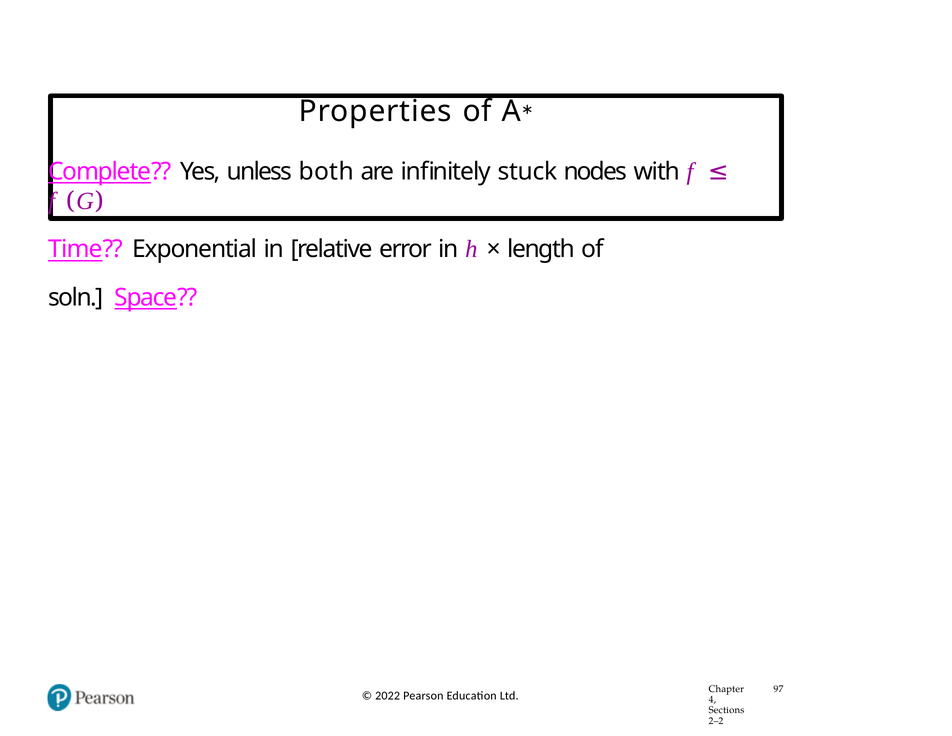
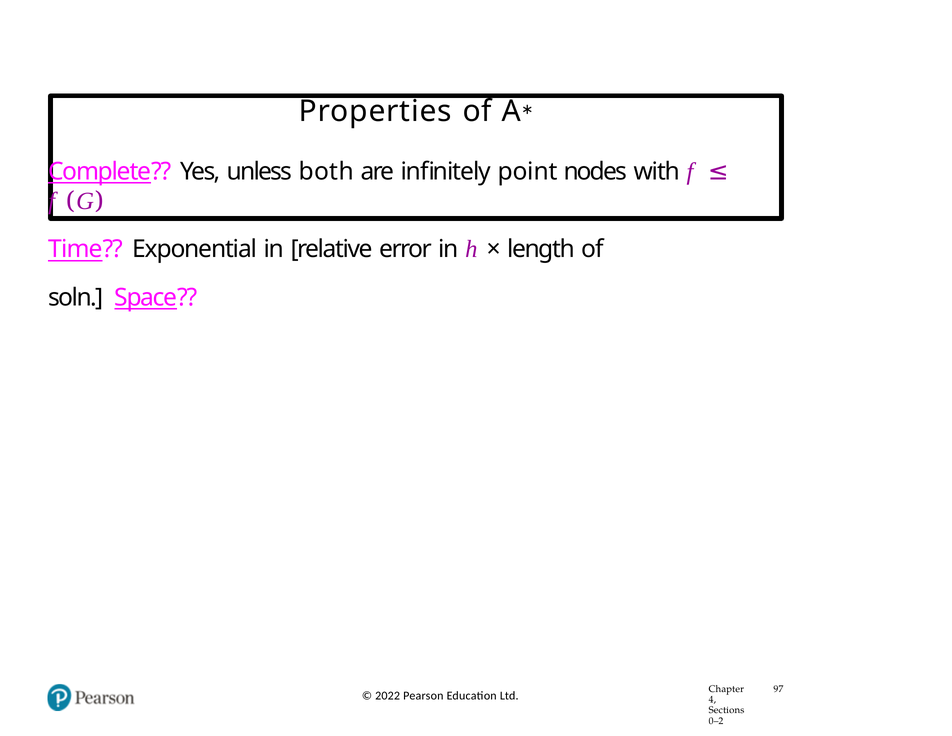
stuck: stuck -> point (528, 171)
2–2: 2–2 -> 0–2 (716, 721)
